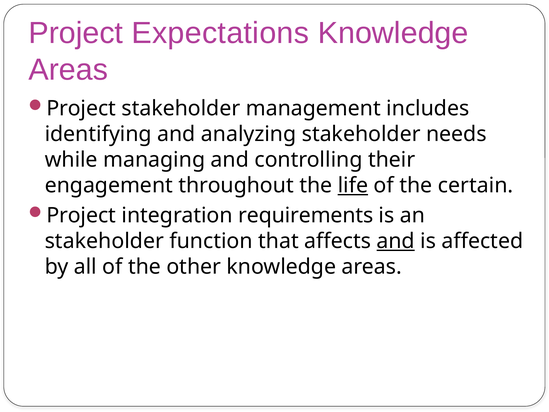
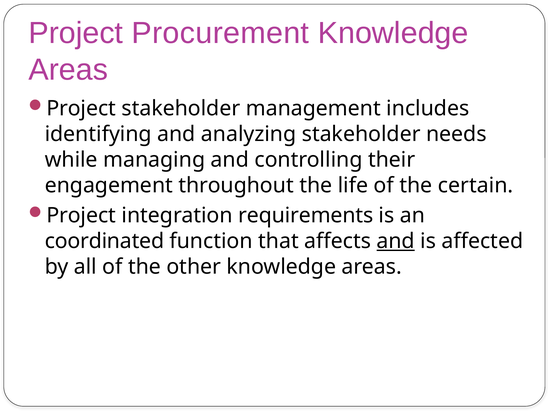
Expectations: Expectations -> Procurement (220, 33)
life underline: present -> none (353, 185)
stakeholder: stakeholder -> coordinated (104, 241)
